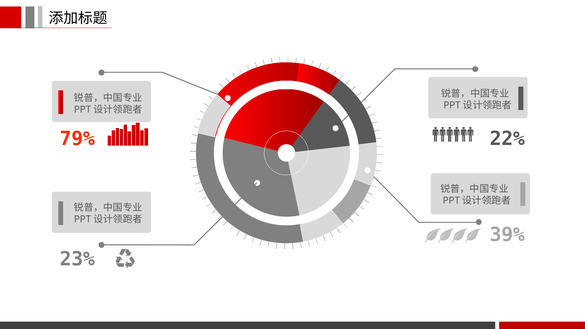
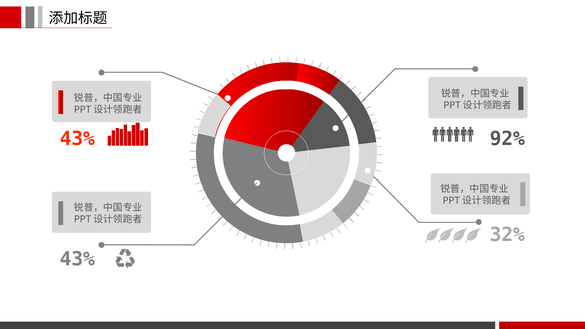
79%: 79% -> 43% (77, 139)
22%: 22% -> 92% (507, 139)
39%: 39% -> 32% (507, 235)
23%: 23% -> 43% (77, 259)
